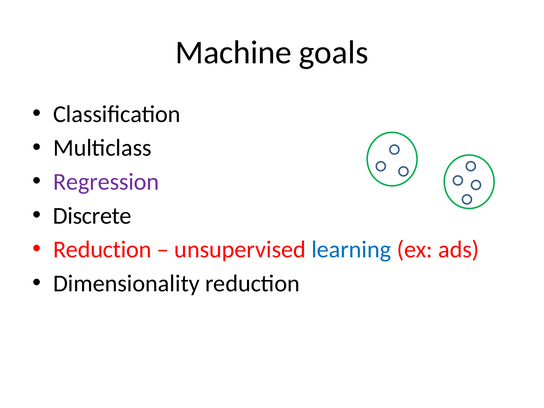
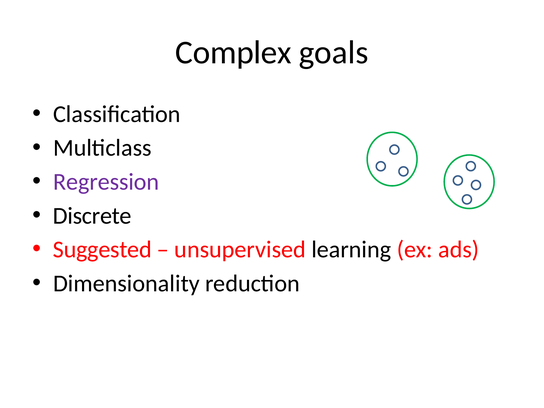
Machine: Machine -> Complex (233, 53)
Reduction: Reduction -> Suggested (102, 250)
learning colour: blue -> black (351, 250)
